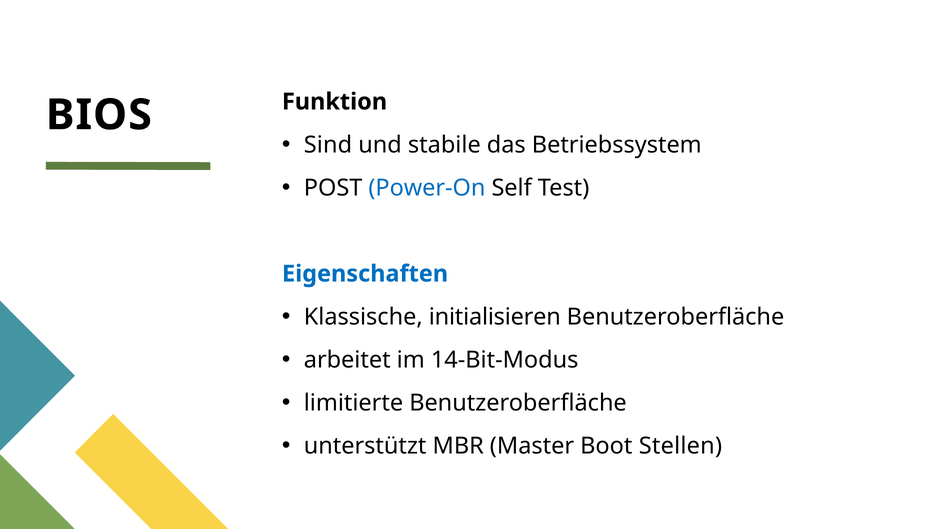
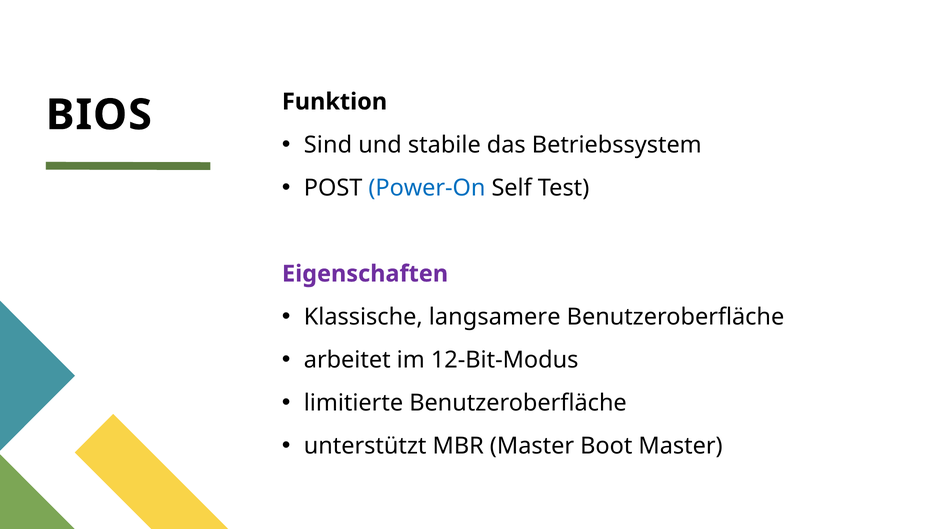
Eigenschaften colour: blue -> purple (365, 274)
initialisieren: initialisieren -> langsamere (495, 317)
14-Bit-Modus: 14-Bit-Modus -> 12-Bit-Modus (505, 360)
Boot Stellen: Stellen -> Master (681, 446)
